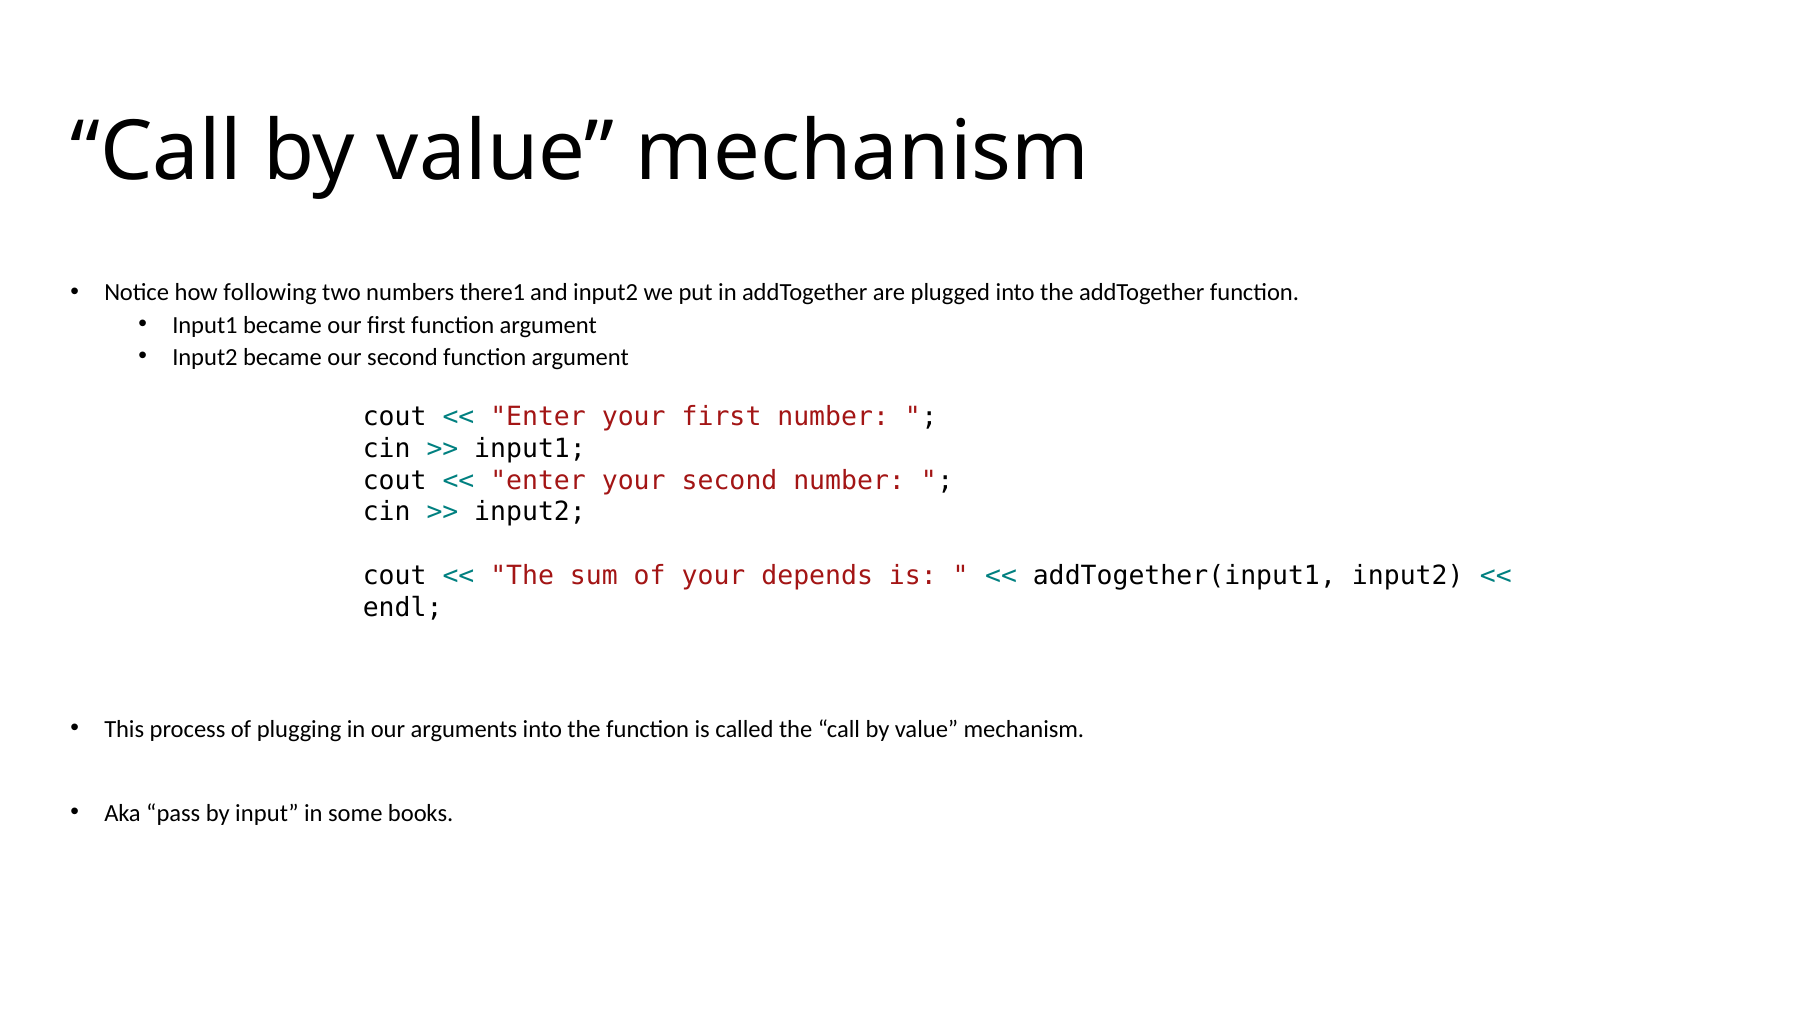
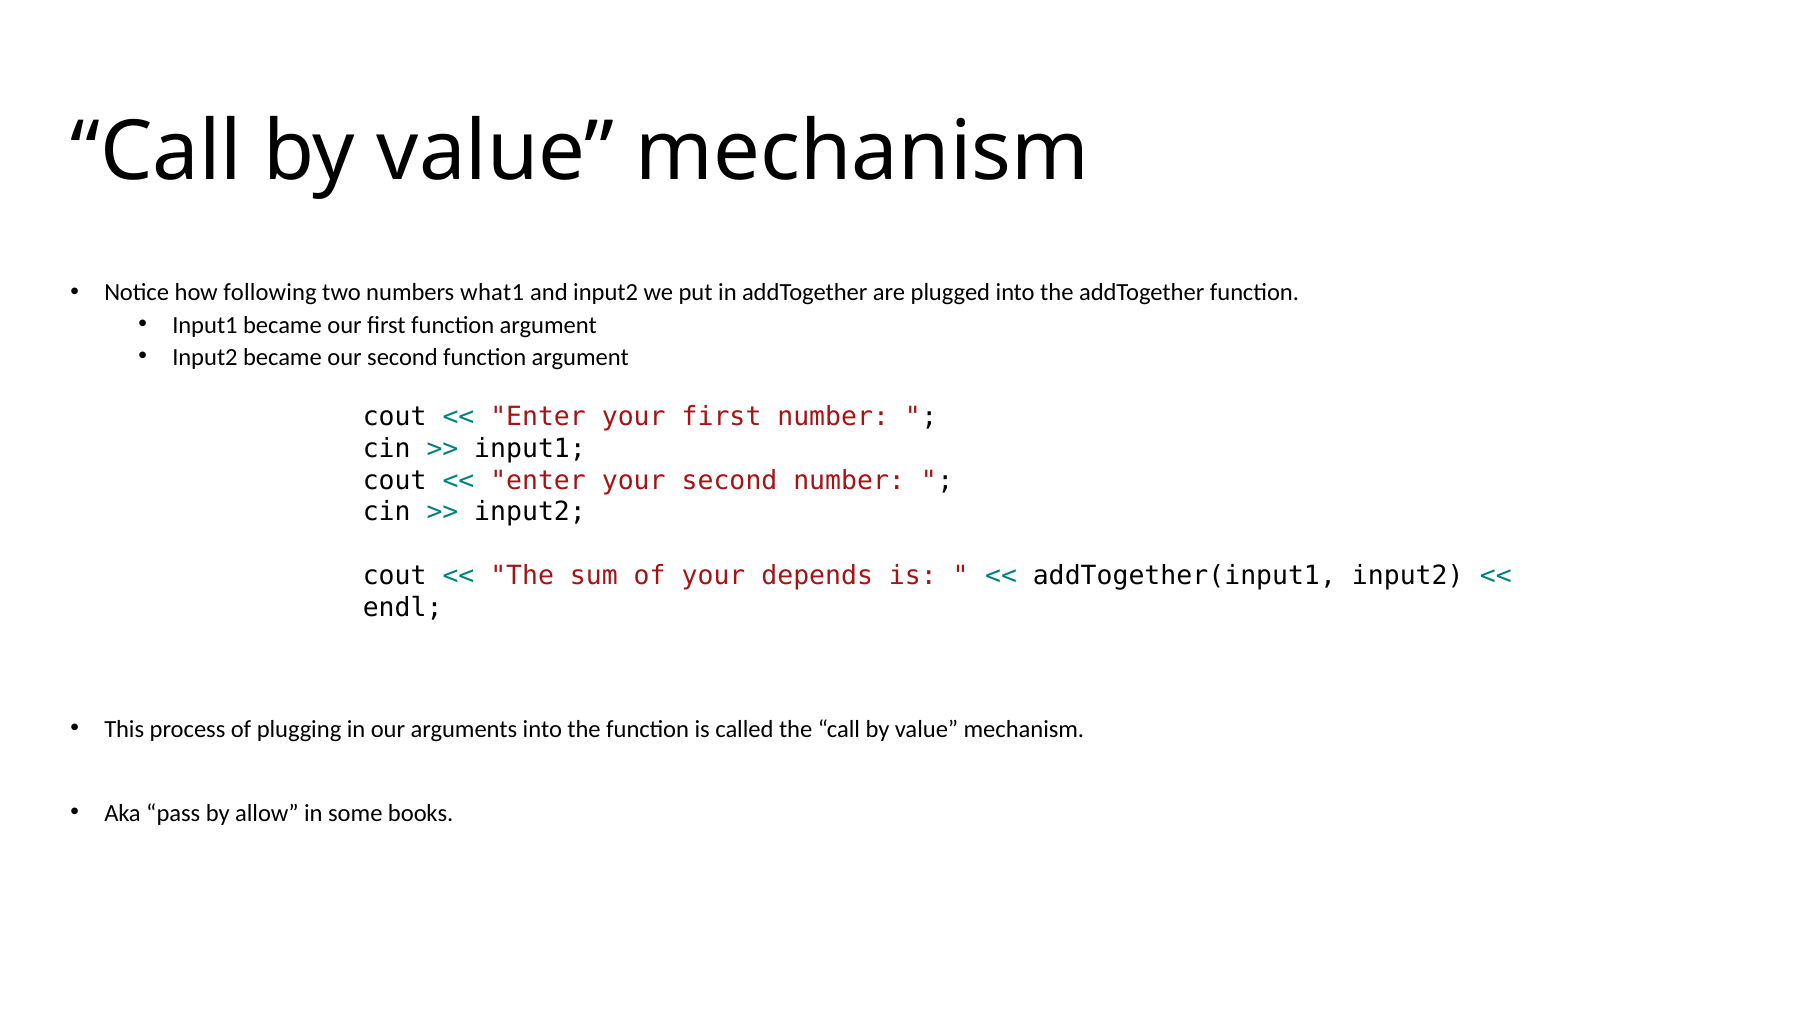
there1: there1 -> what1 (492, 293)
input: input -> allow (267, 814)
